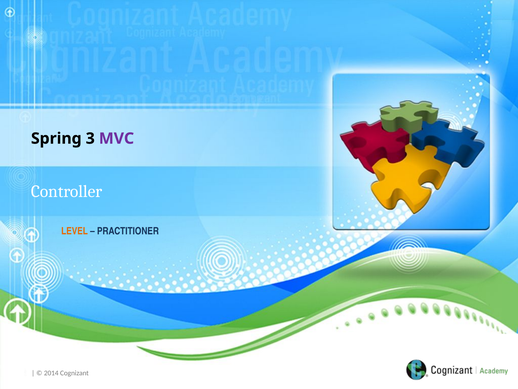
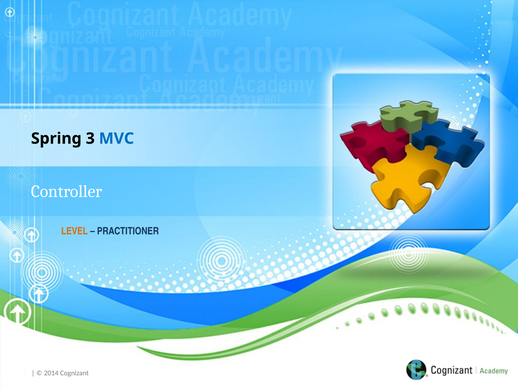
MVC colour: purple -> blue (116, 138)
